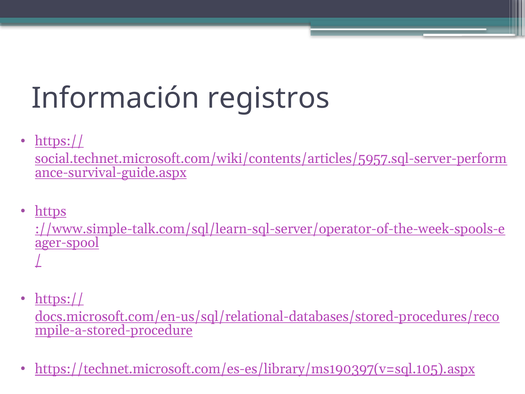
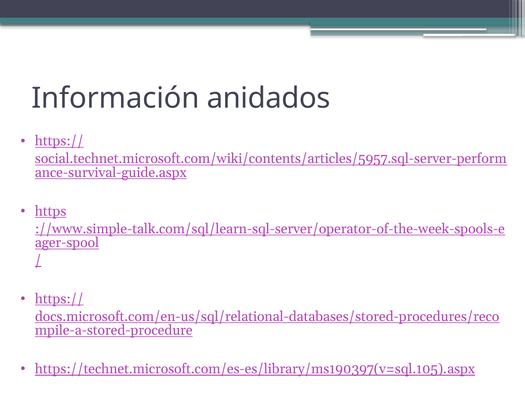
registros: registros -> anidados (269, 98)
